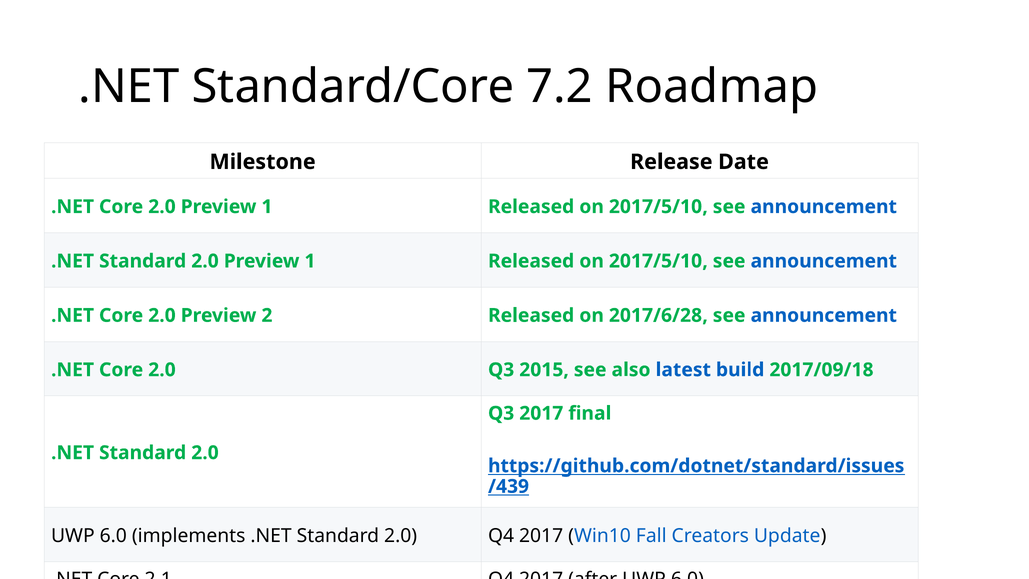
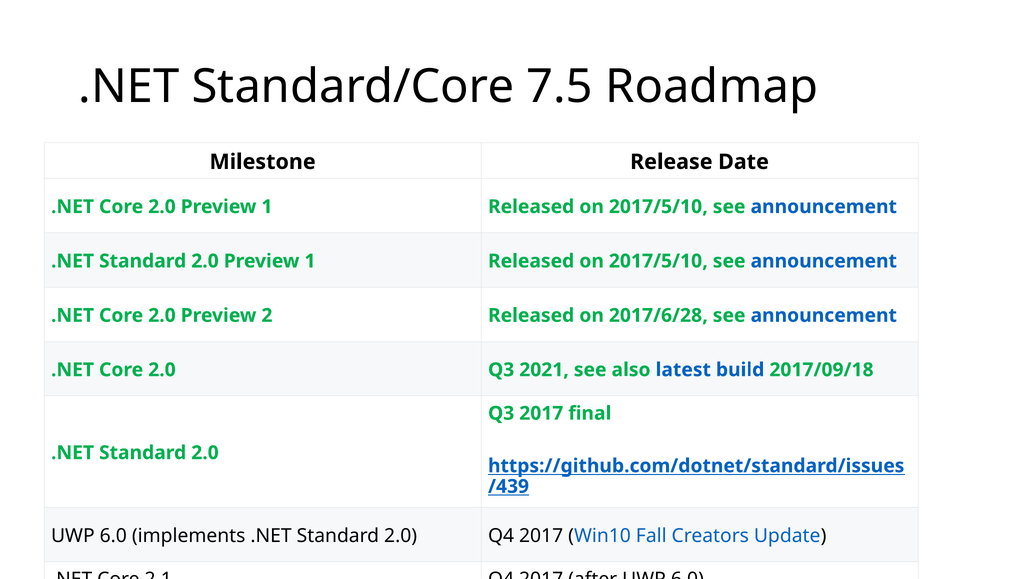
7.2: 7.2 -> 7.5 (560, 86)
2015: 2015 -> 2021 (544, 370)
